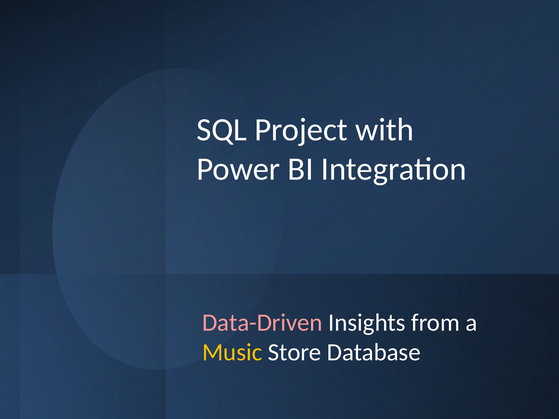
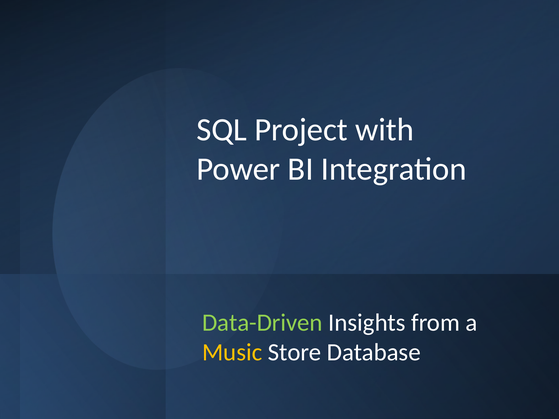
Data-Driven colour: pink -> light green (262, 323)
